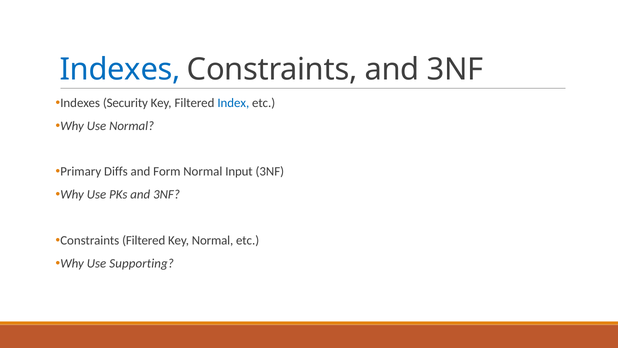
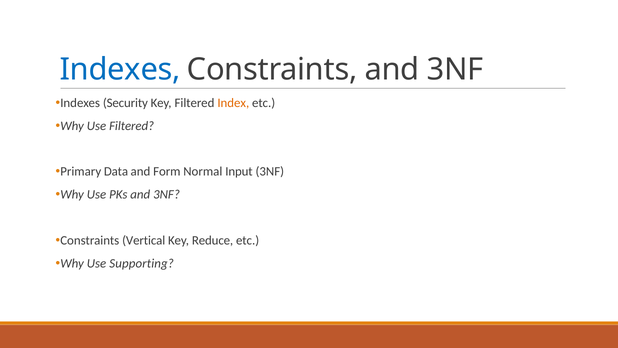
Index colour: blue -> orange (233, 103)
Use Normal: Normal -> Filtered (132, 126)
Diffs: Diffs -> Data (116, 172)
Constraints Filtered: Filtered -> Vertical (144, 240)
Key Normal: Normal -> Reduce (213, 240)
